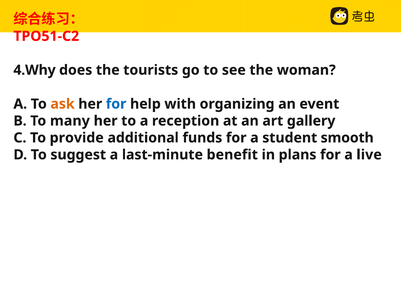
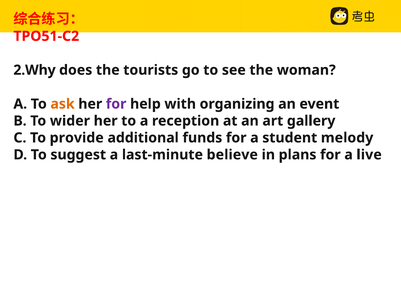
4.Why: 4.Why -> 2.Why (35, 70)
for colour: blue -> purple (116, 104)
many: many -> wider (70, 121)
smooth: smooth -> melody (347, 138)
benefit: benefit -> believe (232, 155)
